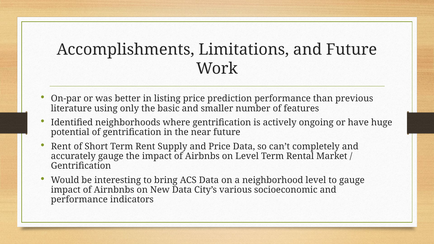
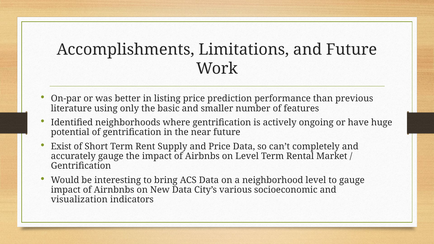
Rent: Rent -> Exist (61, 147)
performance: performance -> visualization (79, 200)
